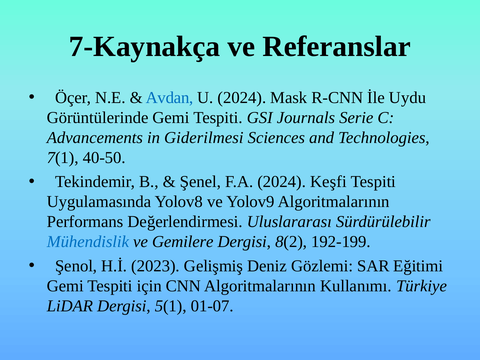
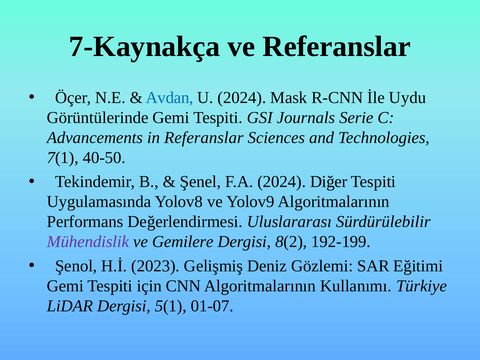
in Giderilmesi: Giderilmesi -> Referanslar (204, 138)
Keşfi: Keşfi -> Diğer (329, 182)
Mühendislik colour: blue -> purple (88, 242)
